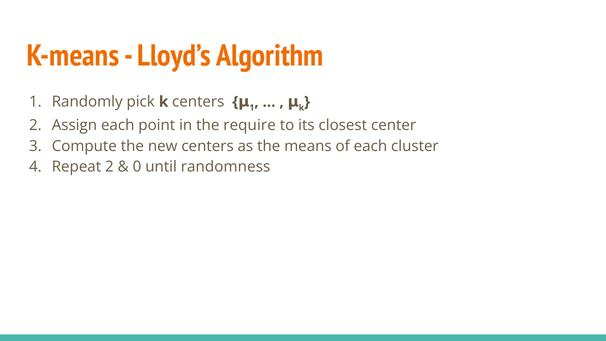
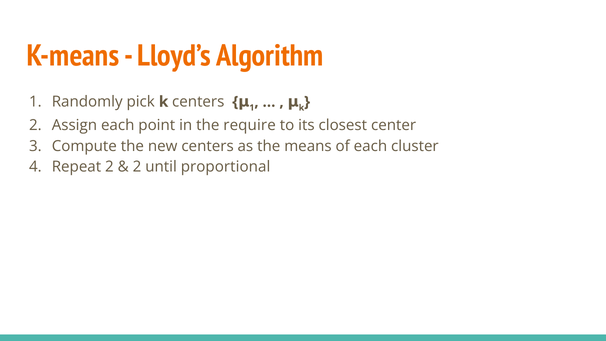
0: 0 -> 2 (137, 167)
randomness: randomness -> proportional (226, 167)
